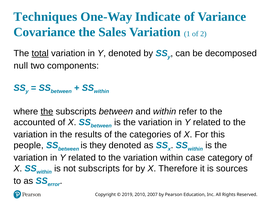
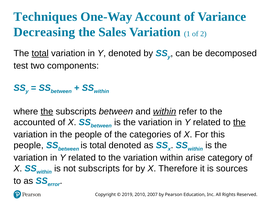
Indicate: Indicate -> Account (158, 17)
Covariance: Covariance -> Decreasing (44, 32)
null: null -> test (21, 66)
within underline: none -> present (165, 112)
the underline: none -> present (239, 122)
the results: results -> people (88, 135)
is they: they -> total (98, 146)
case: case -> arise (195, 158)
